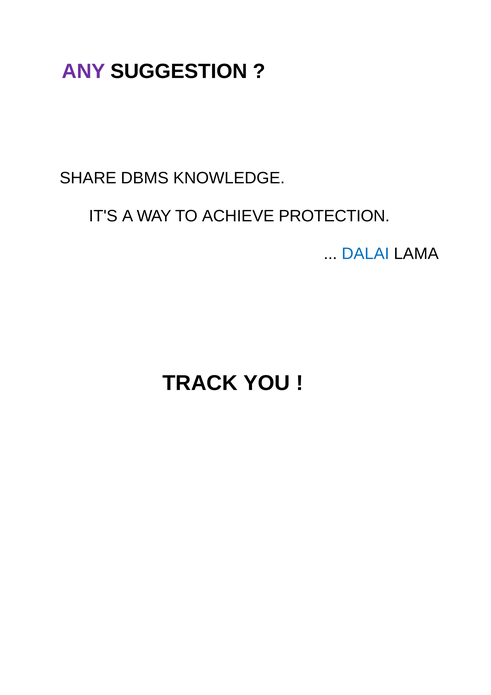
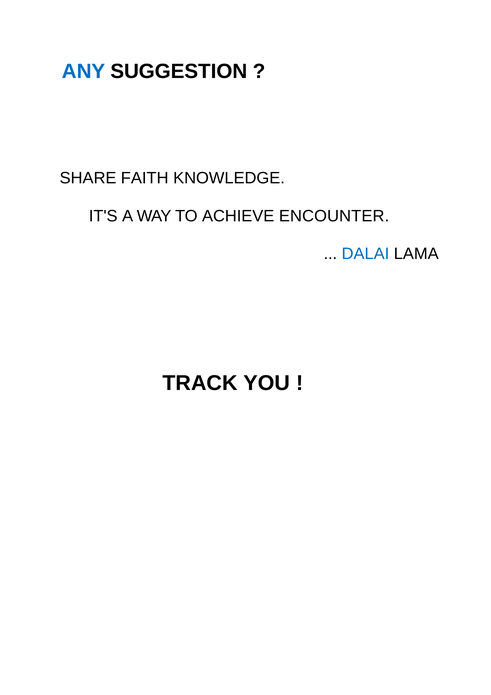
ANY colour: purple -> blue (84, 71)
DBMS: DBMS -> FAITH (145, 178)
PROTECTION: PROTECTION -> ENCOUNTER (334, 216)
